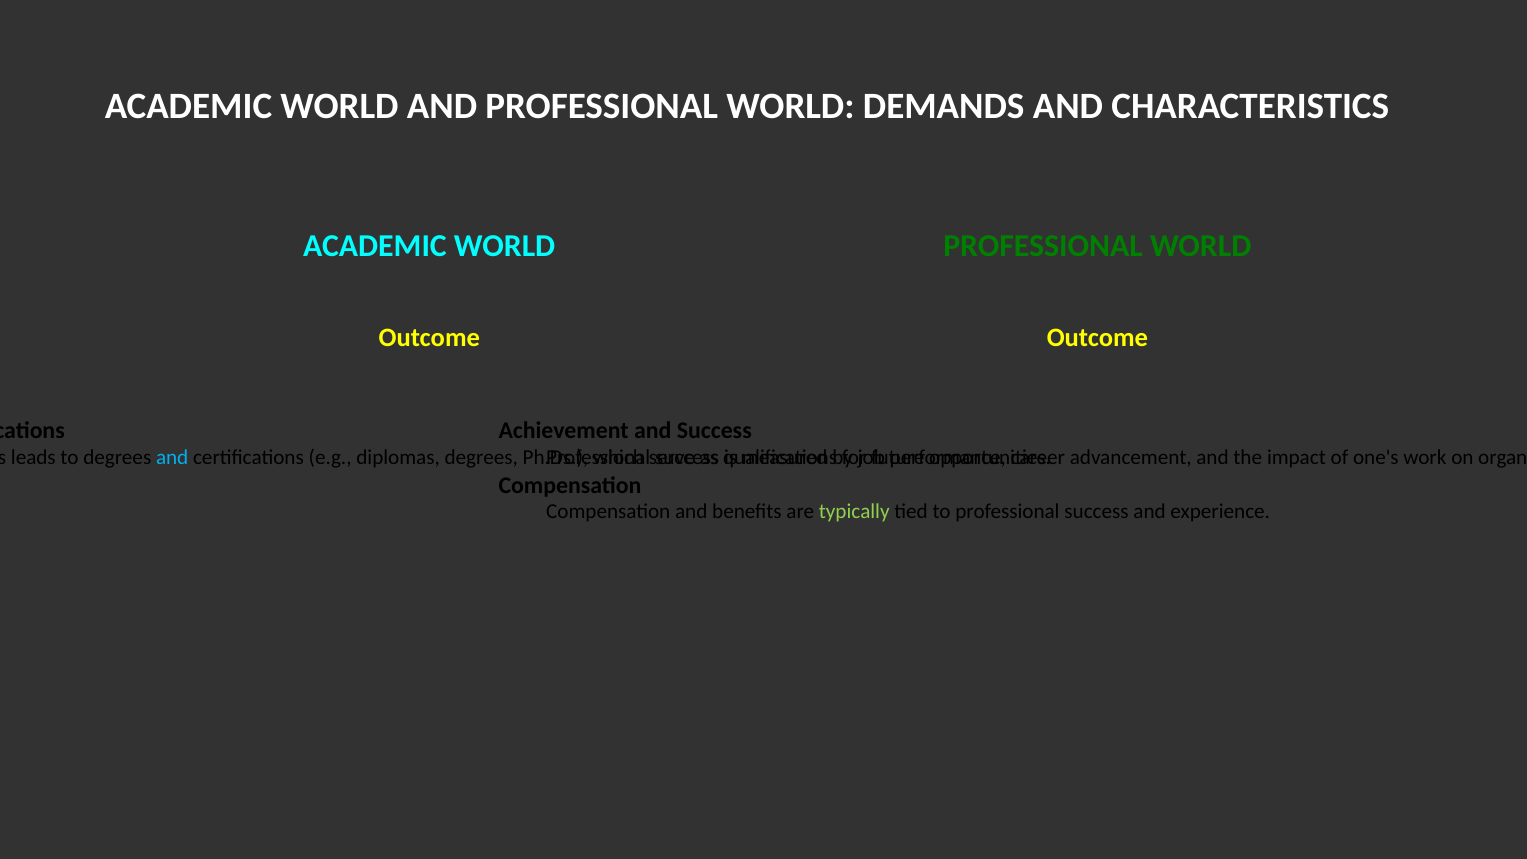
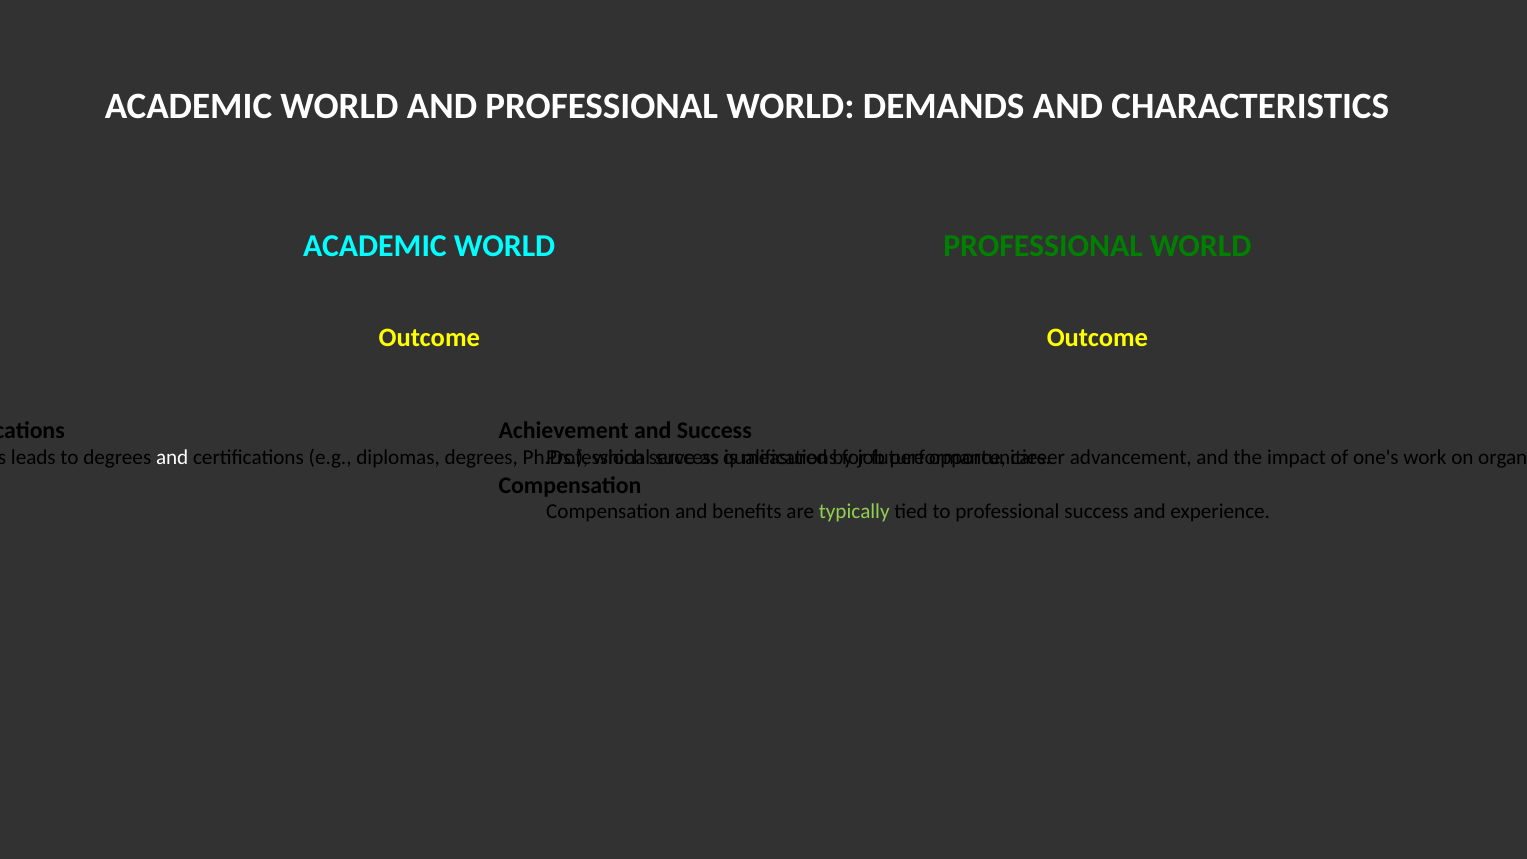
and colour: light blue -> white (172, 458)
